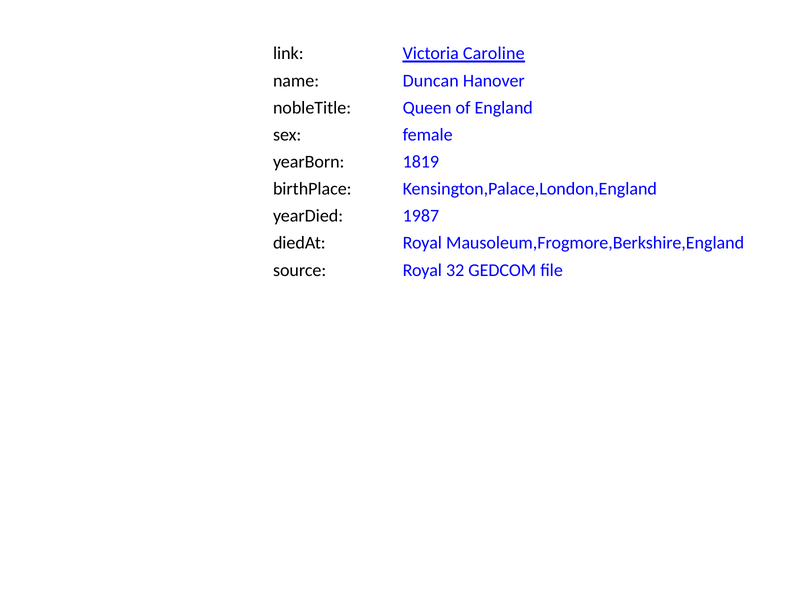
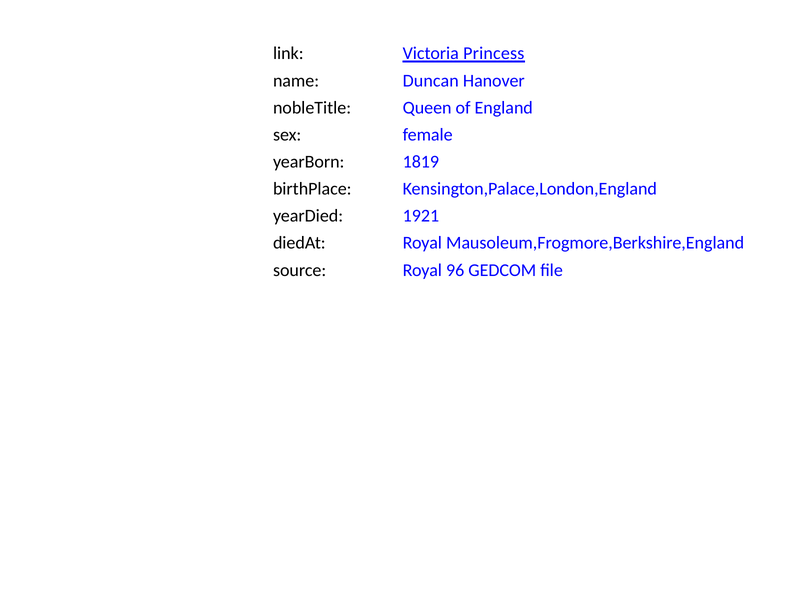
Caroline: Caroline -> Princess (494, 54)
1987: 1987 -> 1921 (421, 216)
32: 32 -> 96 (455, 270)
